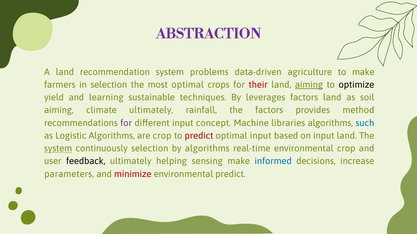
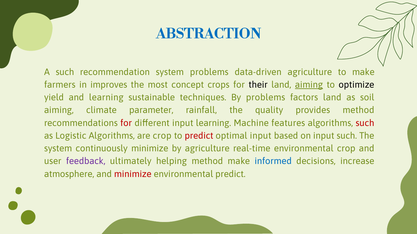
ABSTRACTION colour: purple -> blue (209, 34)
A land: land -> such (65, 72)
in selection: selection -> improves (109, 85)
most optimal: optimal -> concept (188, 85)
their colour: red -> black (258, 85)
By leverages: leverages -> problems (266, 98)
climate ultimately: ultimately -> parameter (151, 111)
the factors: factors -> quality (269, 111)
for colour: purple -> red (126, 123)
input concept: concept -> learning (214, 123)
libraries: libraries -> features (288, 123)
such colour: blue -> red (365, 123)
input land: land -> such (347, 136)
system underline: present -> none (58, 149)
continuously selection: selection -> minimize (150, 149)
by algorithms: algorithms -> agriculture (207, 149)
feedback colour: black -> purple (86, 162)
helping sensing: sensing -> method (207, 162)
parameters: parameters -> atmosphere (69, 174)
